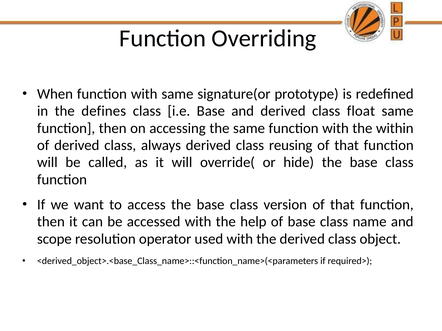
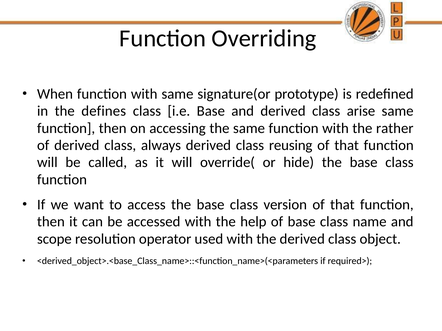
float: float -> arise (361, 111)
within: within -> rather (395, 128)
